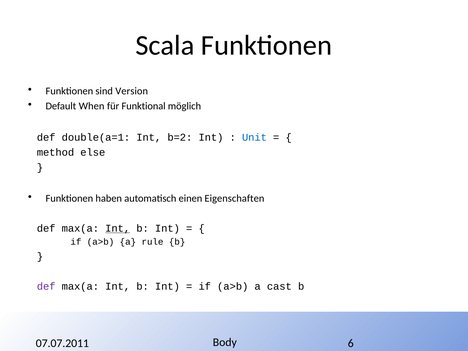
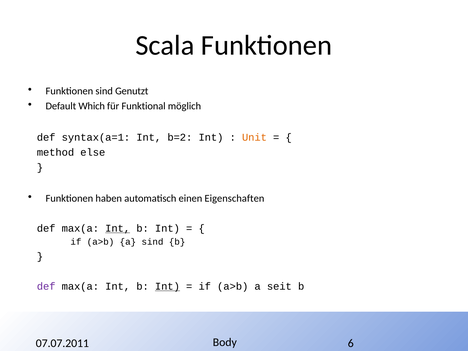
Version: Version -> Genutzt (132, 91)
When: When -> Which (92, 106)
double(a=1: double(a=1 -> syntax(a=1 (96, 137)
Unit colour: blue -> orange (254, 137)
a rule: rule -> sind (152, 242)
Int underline: none -> present (167, 286)
cast: cast -> seit (279, 286)
